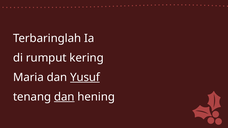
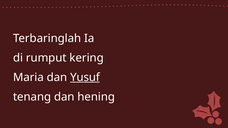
dan underline: present -> none (64, 97)
